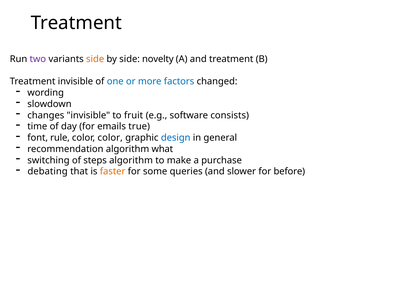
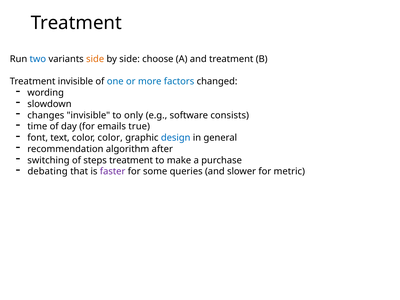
two colour: purple -> blue (38, 59)
novelty: novelty -> choose (158, 59)
fruit: fruit -> only (134, 115)
rule: rule -> text (60, 138)
what: what -> after (162, 149)
steps algorithm: algorithm -> treatment (131, 160)
faster colour: orange -> purple (113, 172)
before: before -> metric (289, 172)
